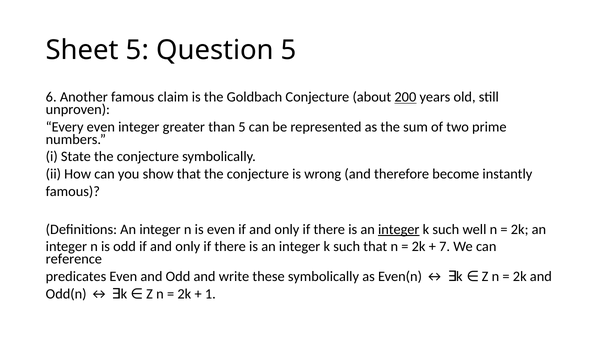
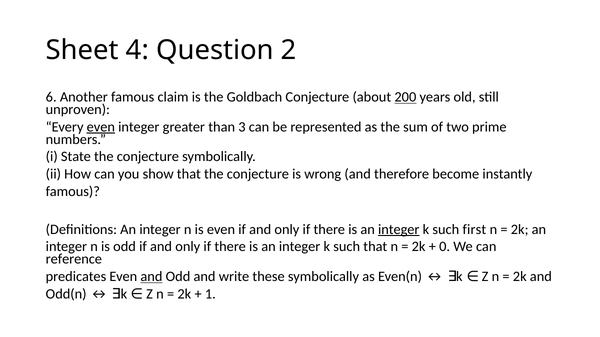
Sheet 5: 5 -> 4 (137, 50)
Question 5: 5 -> 2 (289, 50)
even underline: none -> present (101, 127)
than 5: 5 -> 3 (242, 127)
well: well -> first (474, 230)
7: 7 -> 0 (445, 247)
and underline: none -> present (151, 277)
